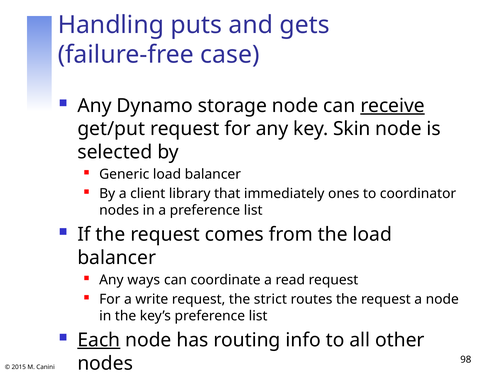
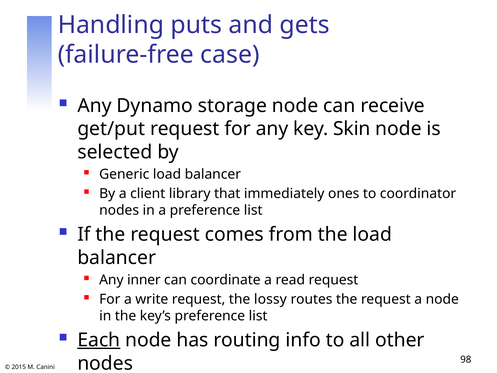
receive underline: present -> none (393, 106)
ways: ways -> inner (144, 280)
strict: strict -> lossy (270, 299)
